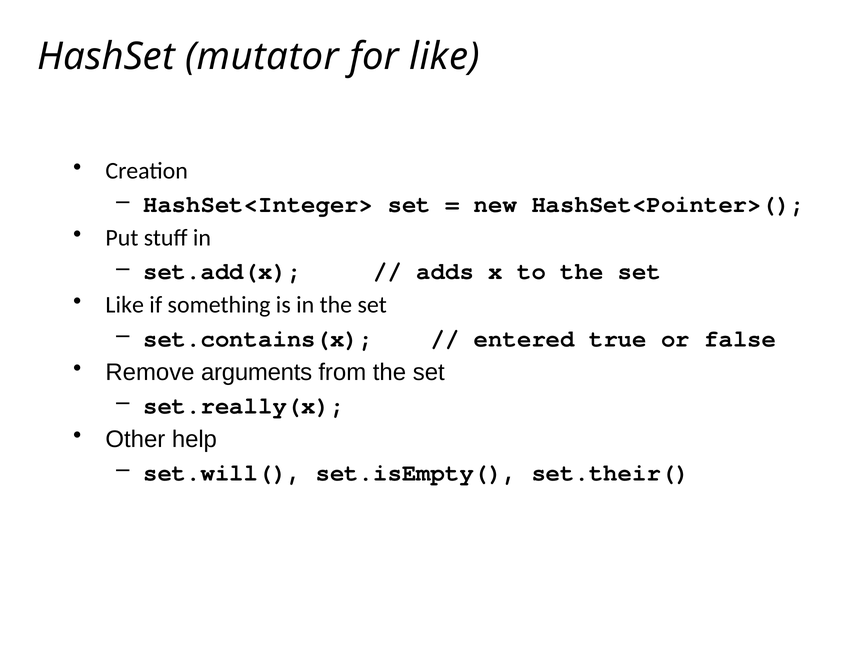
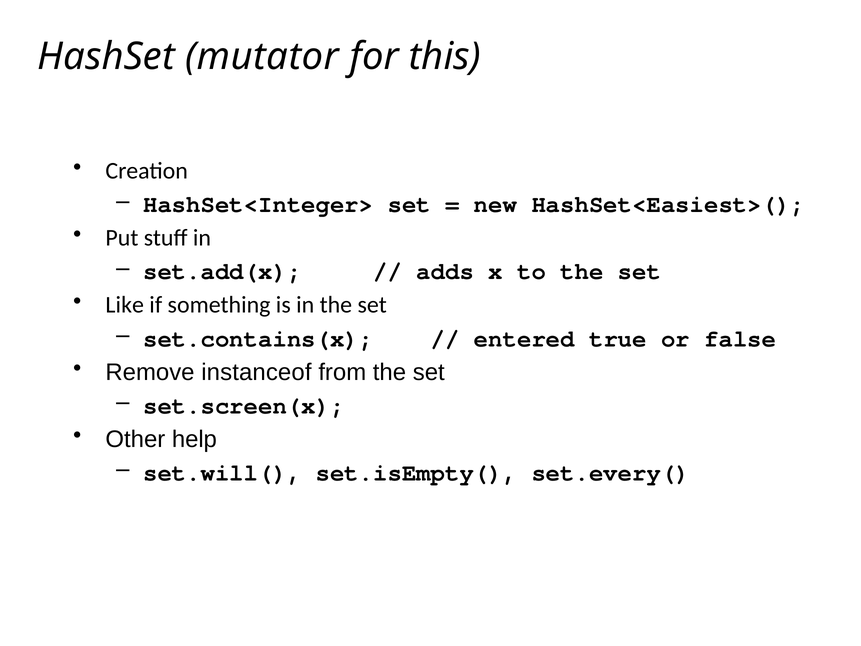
for like: like -> this (445, 56)
HashSet<Pointer>(: HashSet<Pointer>( -> HashSet<Easiest>( (668, 205)
arguments: arguments -> instanceof (256, 372)
set.really(x: set.really(x -> set.screen(x (244, 405)
set.their(: set.their( -> set.every( (611, 472)
